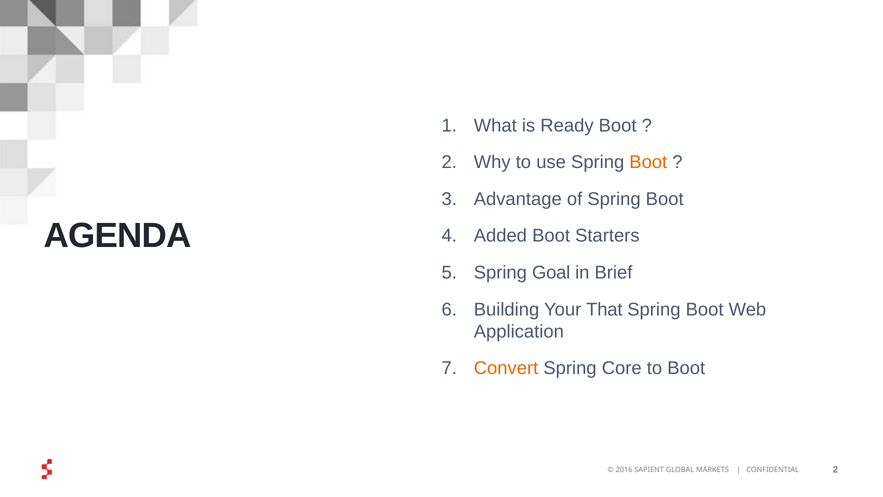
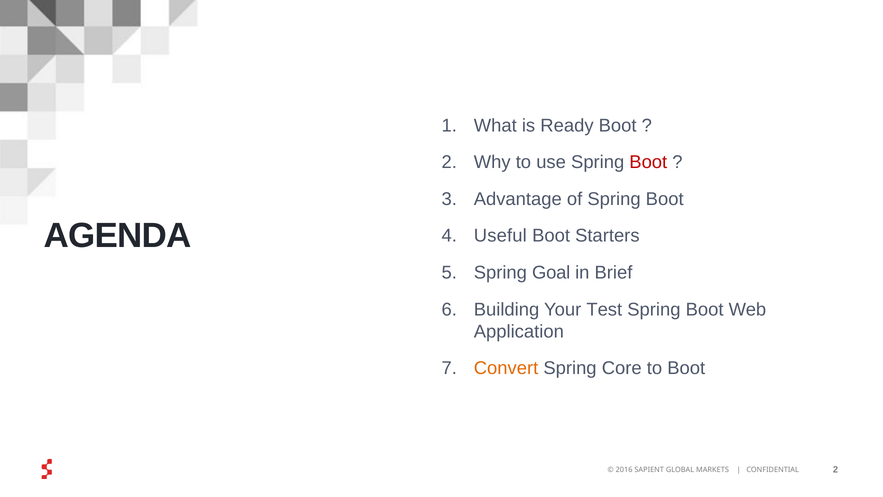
Boot colour: orange -> red (648, 162)
Added: Added -> Useful (500, 236)
That: That -> Test (604, 309)
